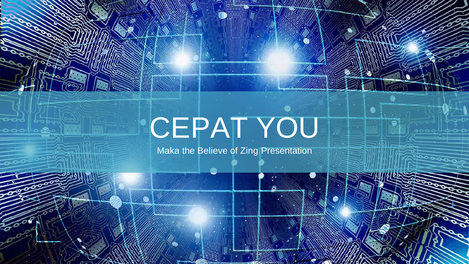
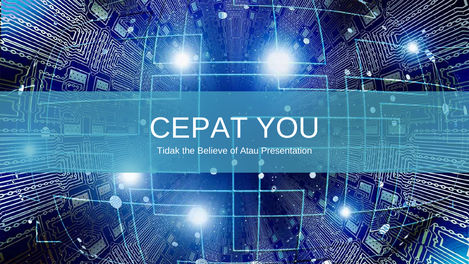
Maka: Maka -> Tidak (168, 151)
Zing: Zing -> Atau (249, 151)
